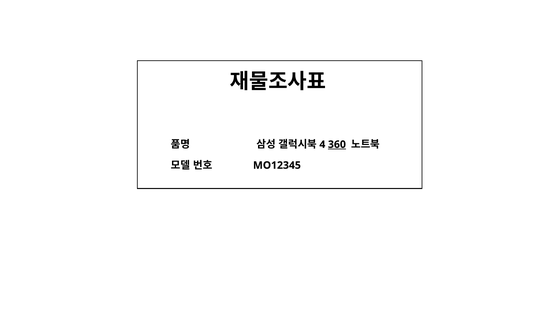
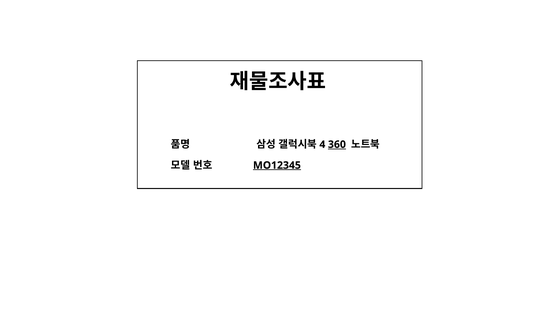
MO12345 underline: none -> present (277, 165)
